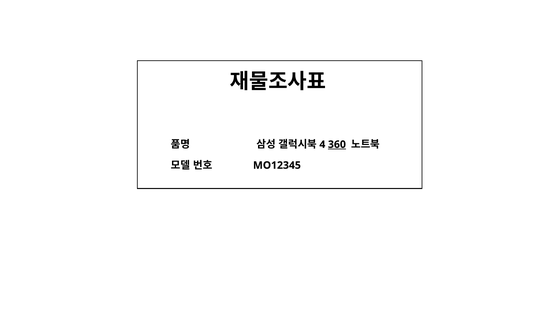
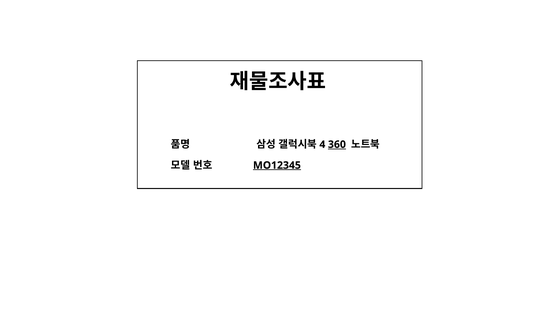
MO12345 underline: none -> present (277, 165)
